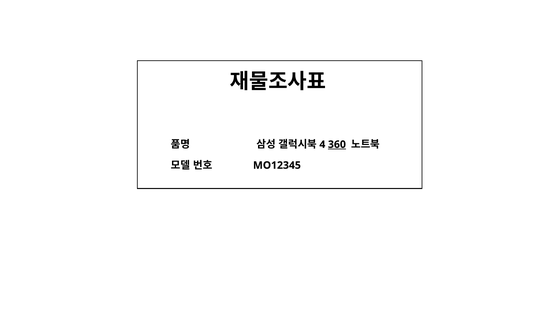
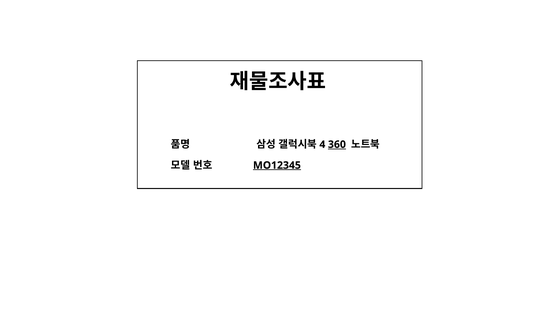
MO12345 underline: none -> present (277, 165)
